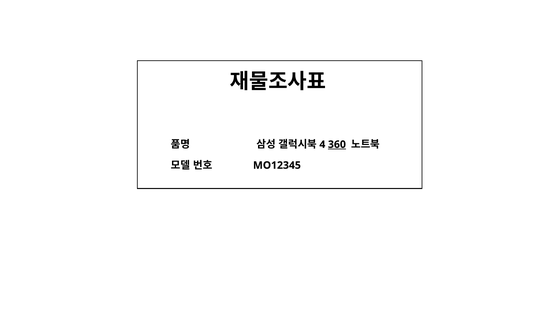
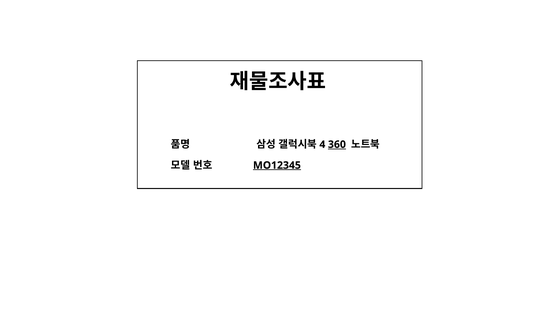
MO12345 underline: none -> present (277, 165)
